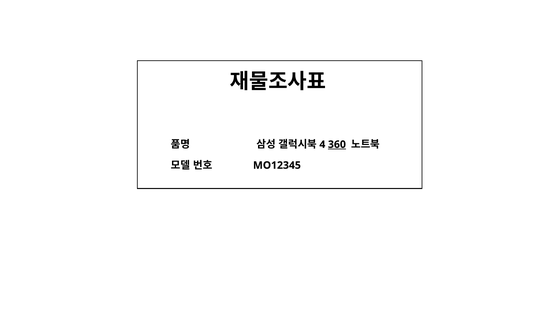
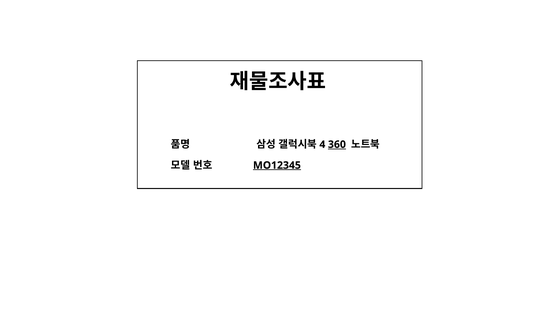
MO12345 underline: none -> present (277, 165)
